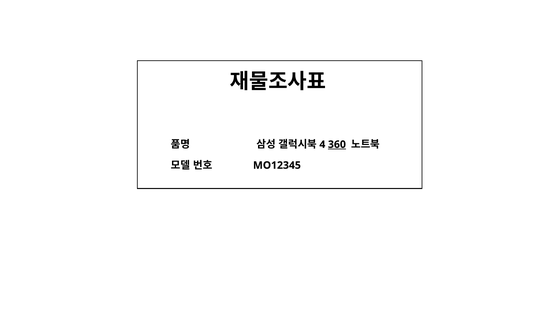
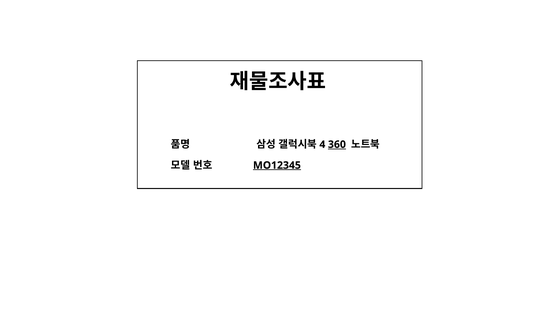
MO12345 underline: none -> present (277, 165)
